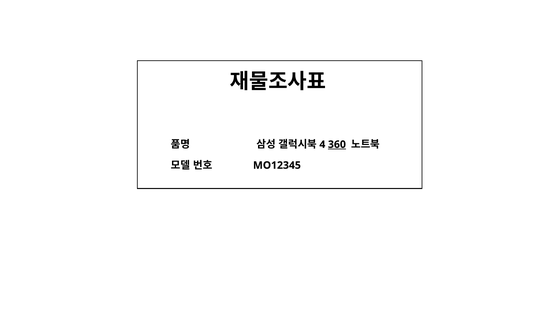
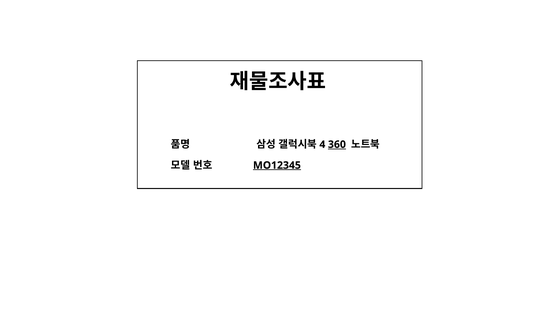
MO12345 underline: none -> present (277, 165)
